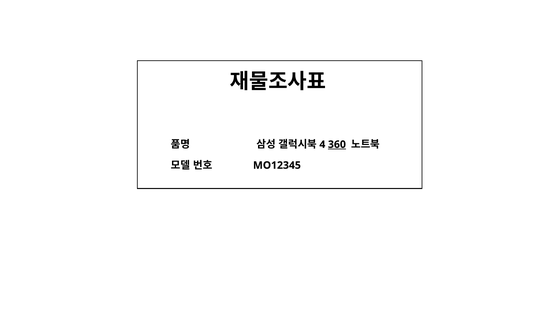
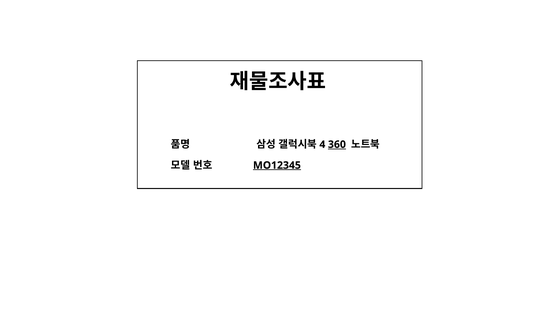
MO12345 underline: none -> present (277, 165)
